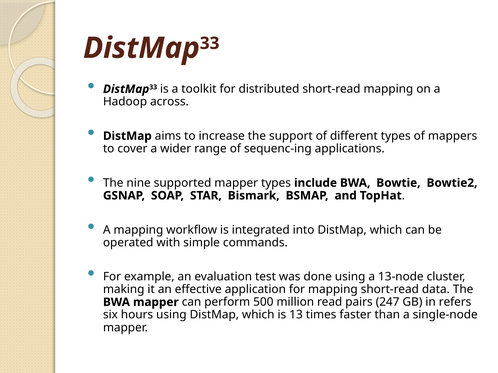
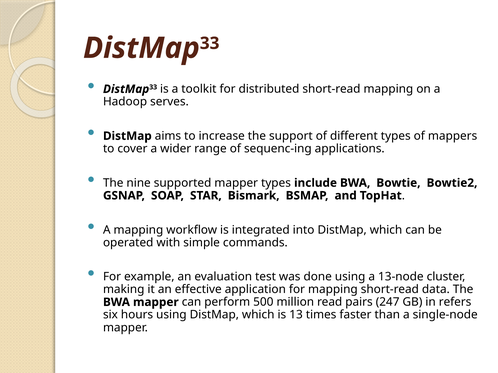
across: across -> serves (169, 102)
